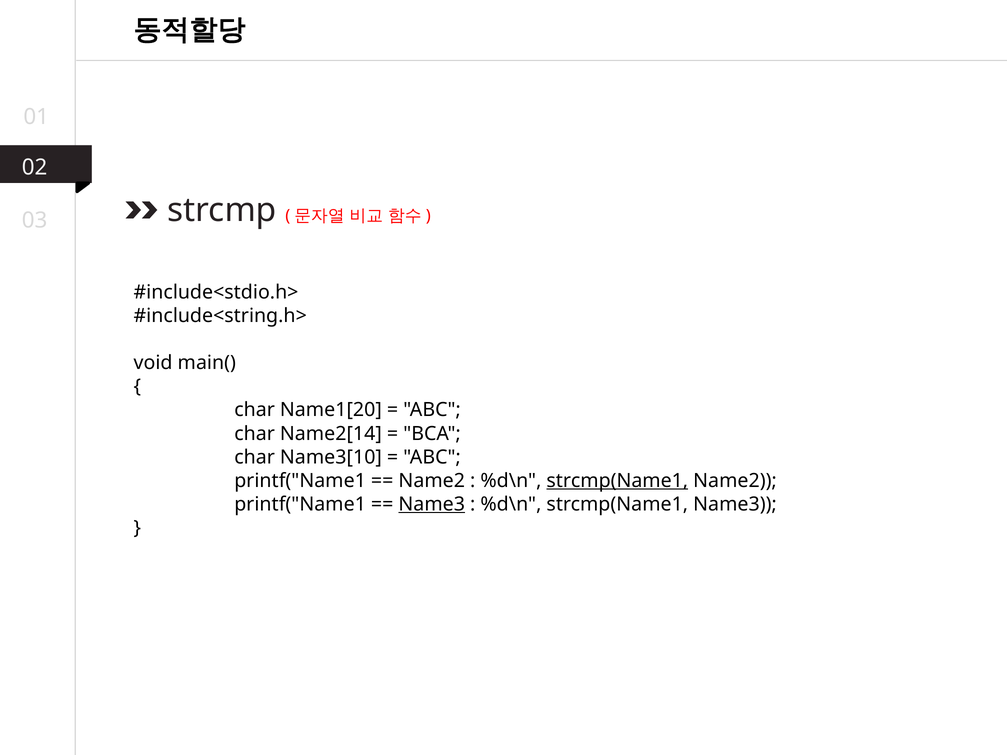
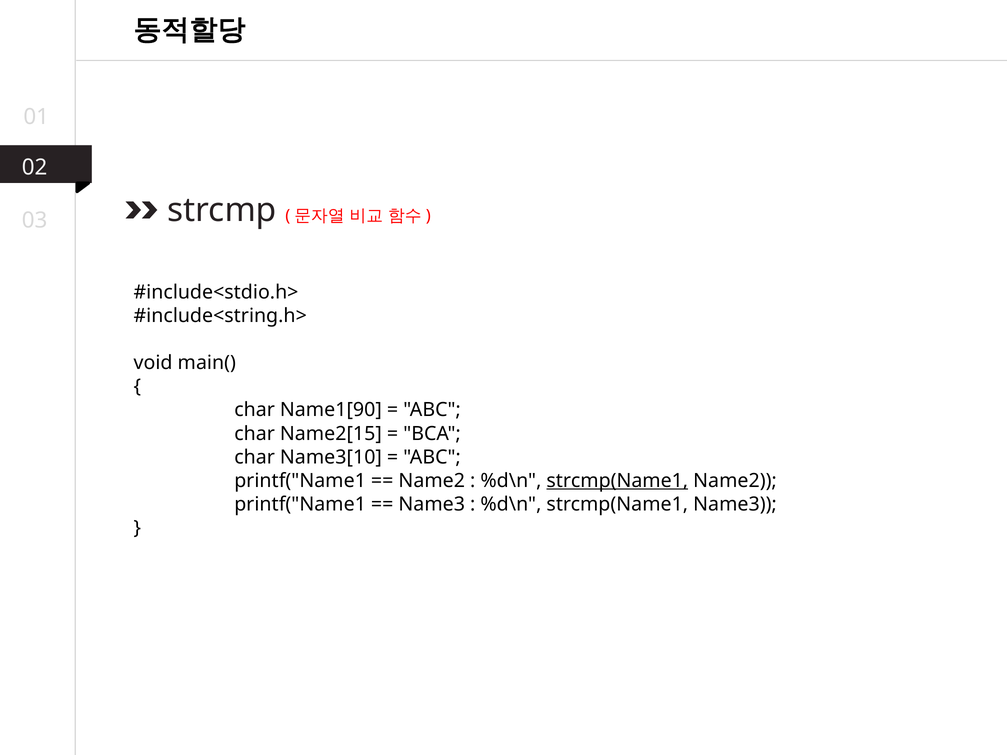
Name1[20: Name1[20 -> Name1[90 (331, 410)
Name2[14: Name2[14 -> Name2[15 (331, 434)
Name3 underline: present -> none (432, 504)
